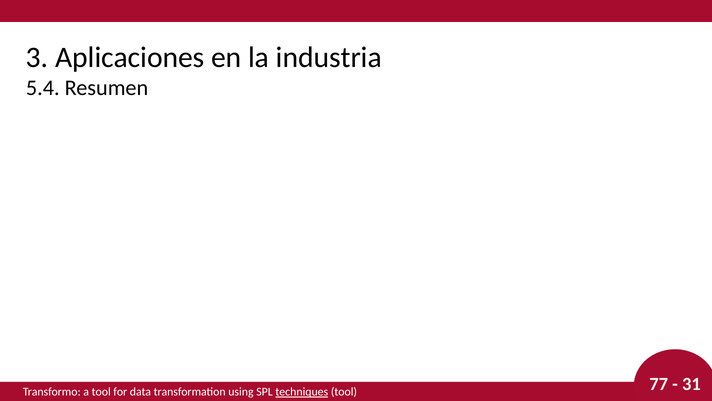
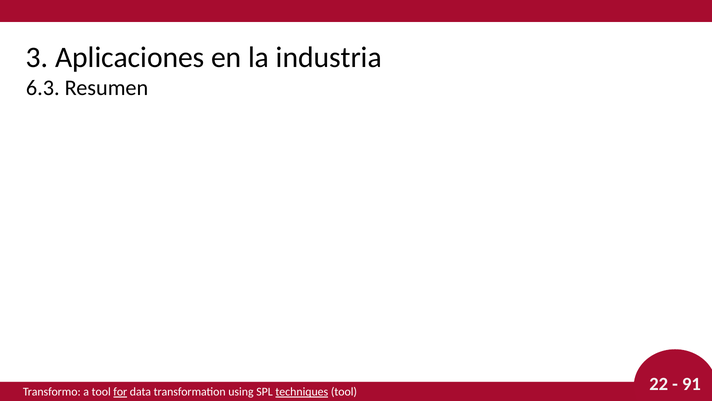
5.4: 5.4 -> 6.3 (43, 88)
for underline: none -> present (120, 391)
77: 77 -> 22 (659, 384)
31: 31 -> 91 (691, 384)
